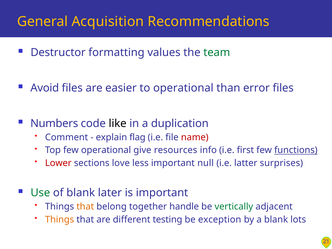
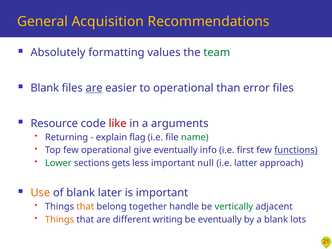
Destructor: Destructor -> Absolutely (58, 53)
Avoid: Avoid -> Blank (45, 88)
are underline: none -> present (94, 88)
Numbers: Numbers -> Resource (54, 123)
like colour: black -> red (118, 123)
duplication: duplication -> arguments (180, 123)
Comment: Comment -> Returning (67, 137)
name colour: red -> green (195, 137)
give resources: resources -> eventually (176, 150)
Lower colour: red -> green (58, 163)
love: love -> gets (121, 163)
surprises: surprises -> approach (281, 163)
Use colour: green -> orange (40, 193)
testing: testing -> writing (168, 220)
be exception: exception -> eventually (220, 220)
